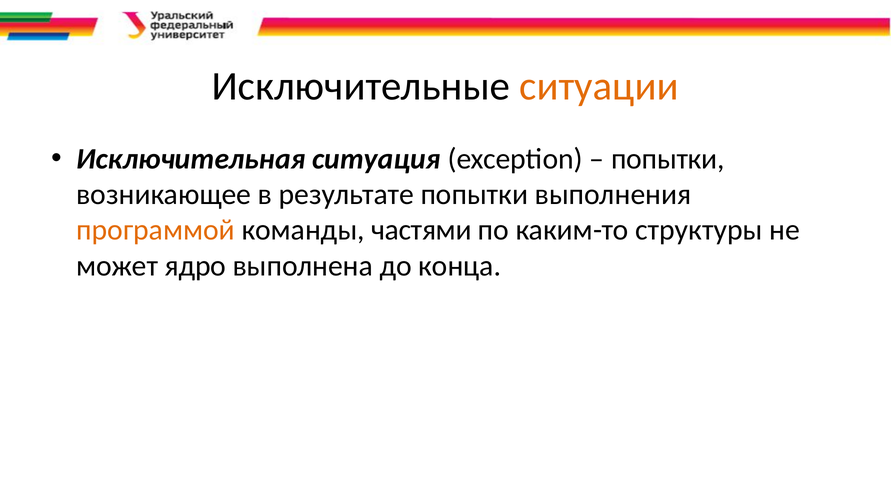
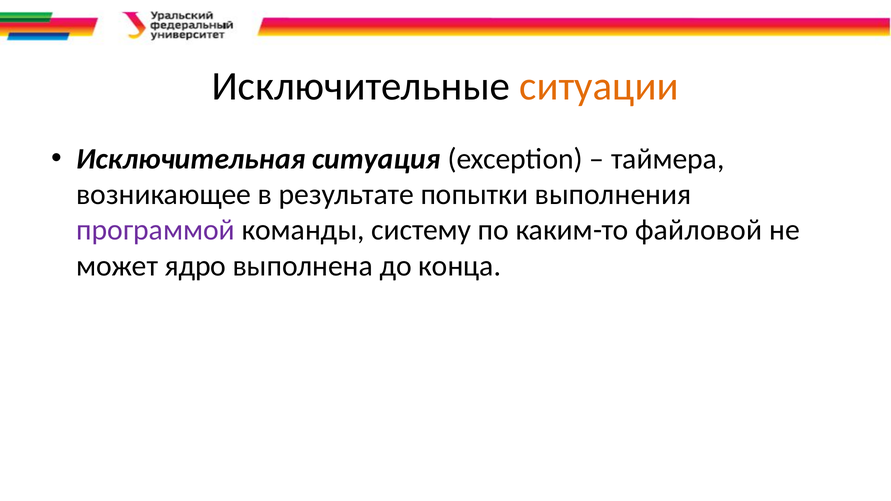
попытки: попытки -> таймера (668, 159)
программой colour: orange -> purple (156, 230)
частями: частями -> систему (421, 230)
структуры: структуры -> файловой (699, 230)
